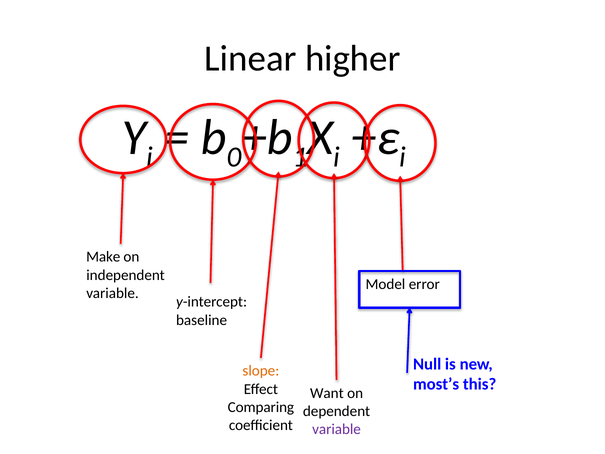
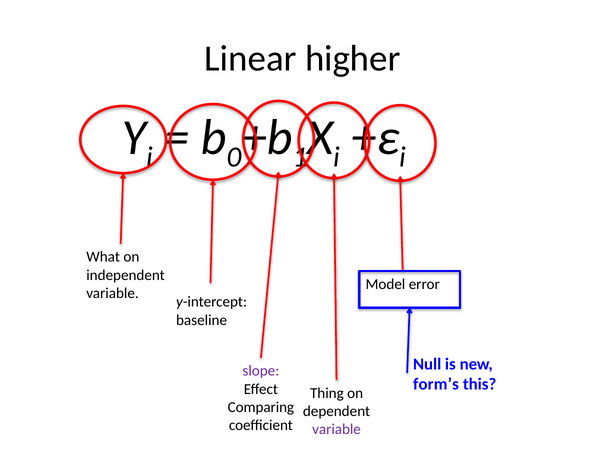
Make: Make -> What (103, 257)
slope colour: orange -> purple (261, 371)
most’s: most’s -> form’s (436, 384)
Want: Want -> Thing (327, 393)
